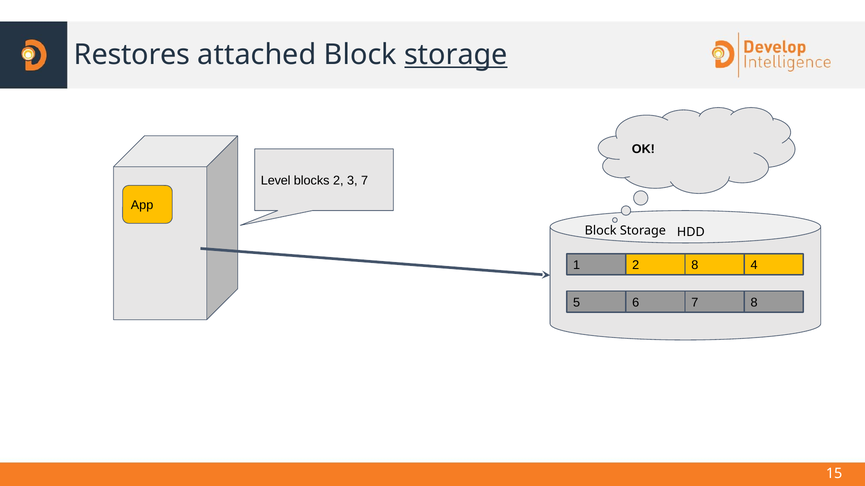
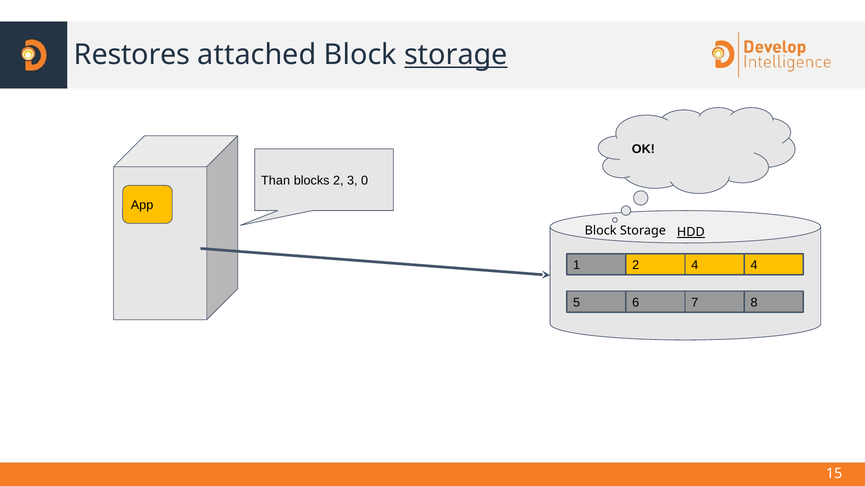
Level: Level -> Than (276, 181)
3 7: 7 -> 0 (365, 181)
HDD underline: none -> present (691, 232)
2 8: 8 -> 4 (695, 265)
